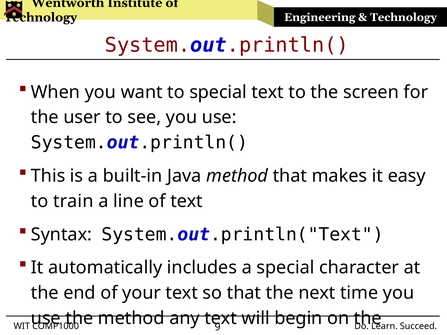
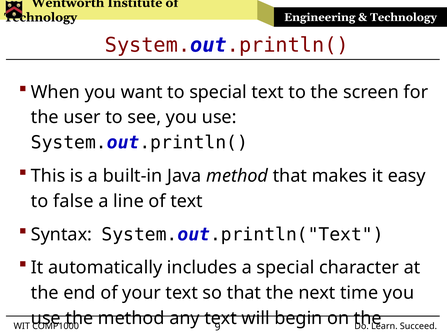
train: train -> false (73, 201)
